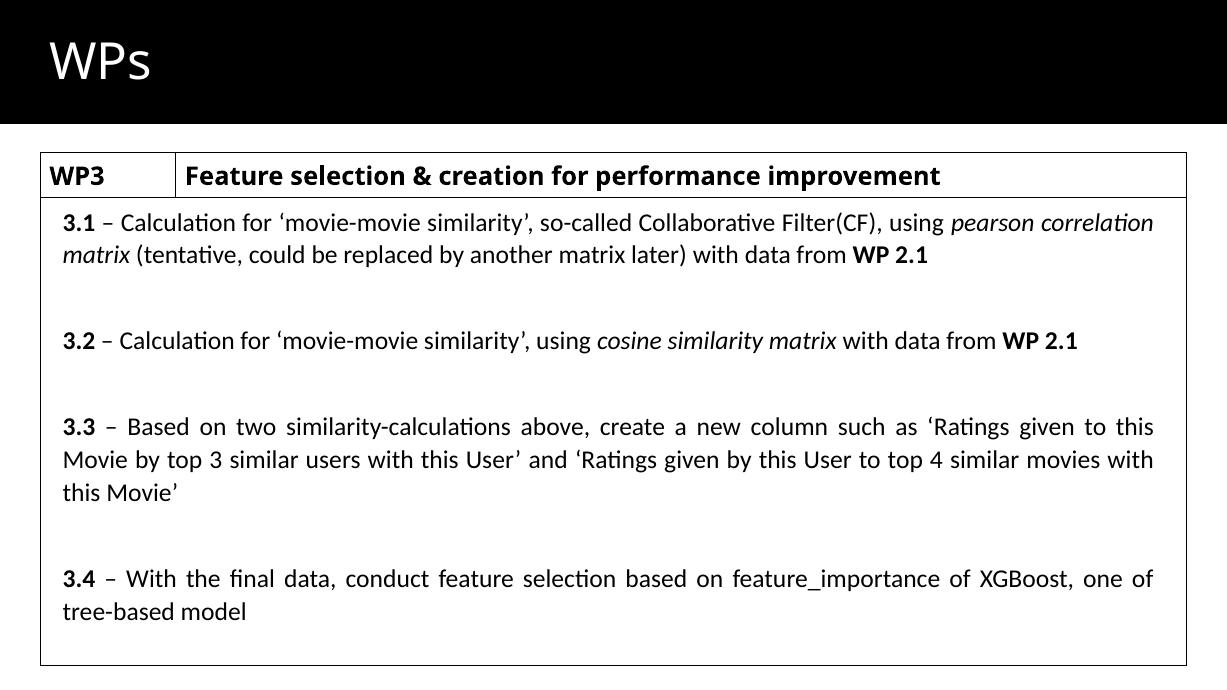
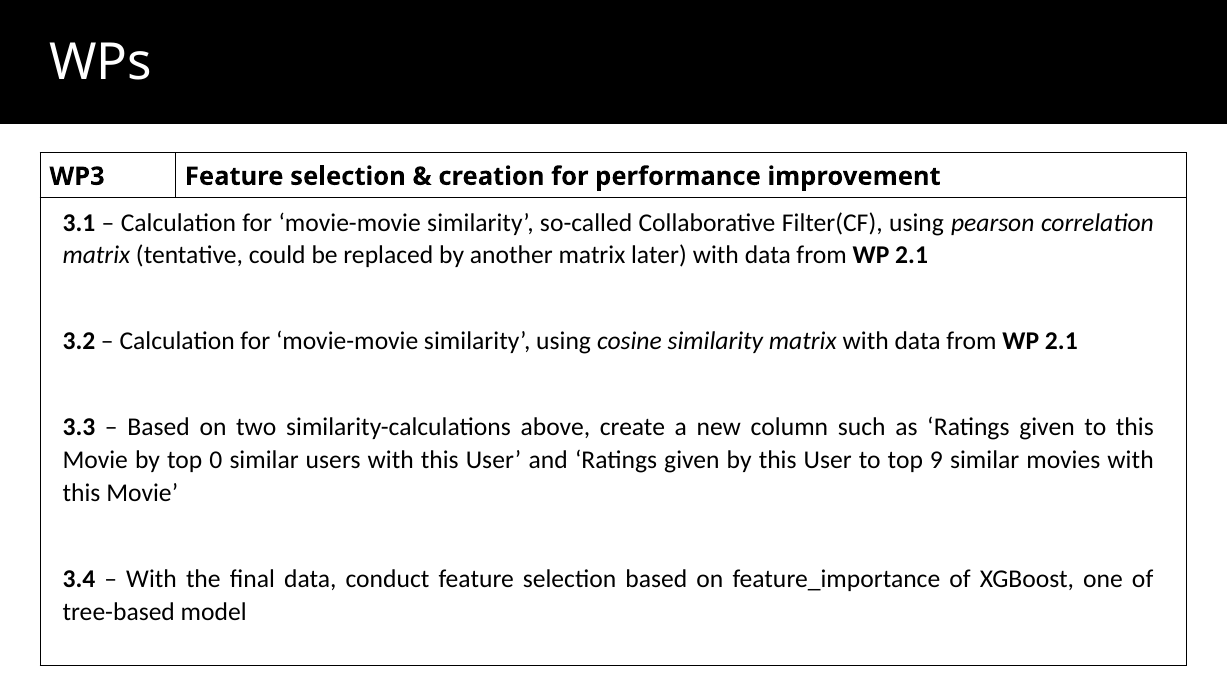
3: 3 -> 0 (216, 460)
4: 4 -> 9 (936, 460)
